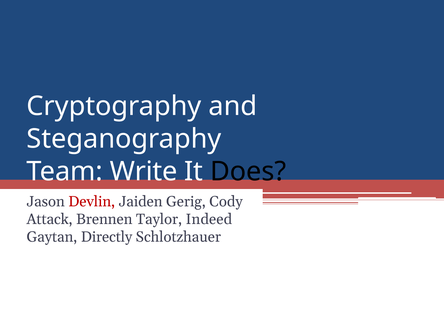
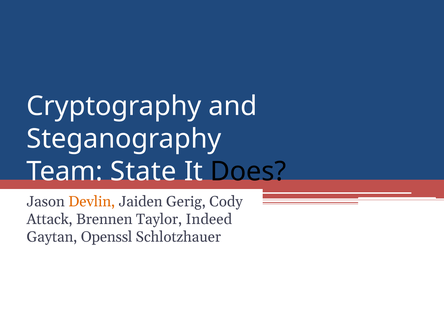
Write: Write -> State (143, 171)
Devlin colour: red -> orange (92, 201)
Directly: Directly -> Openssl (107, 237)
